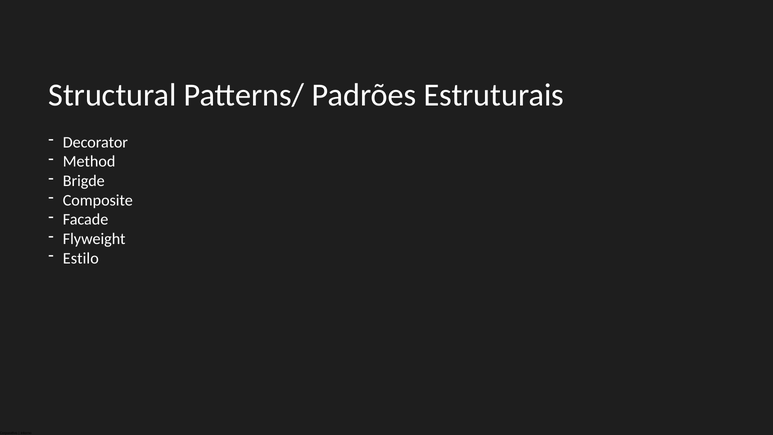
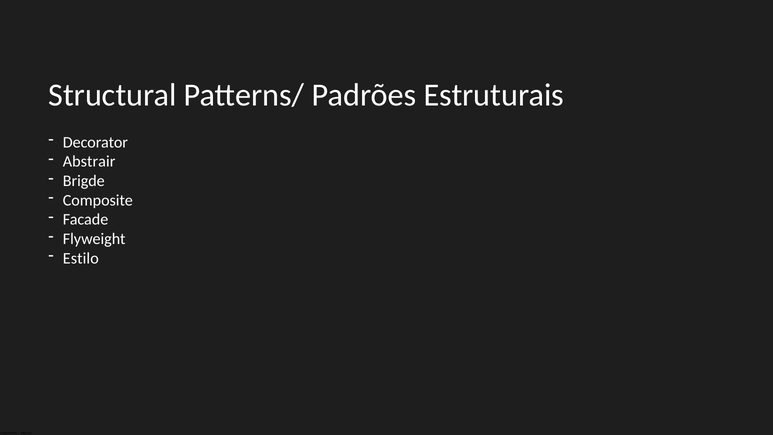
Method: Method -> Abstrair (89, 162)
